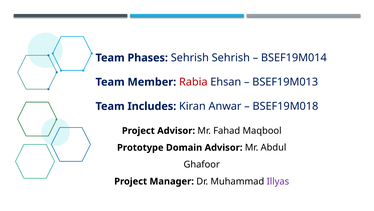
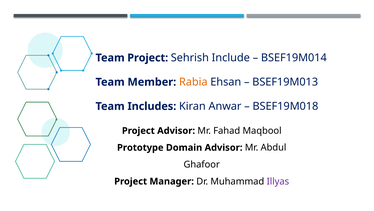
Team Phases: Phases -> Project (148, 58)
Sehrish Sehrish: Sehrish -> Include (231, 58)
Rabia colour: red -> orange (193, 82)
